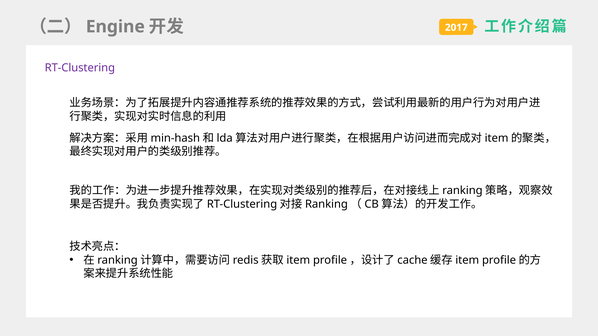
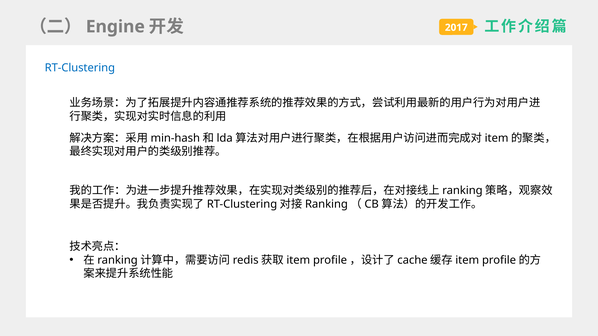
RT-Clustering colour: purple -> blue (80, 68)
